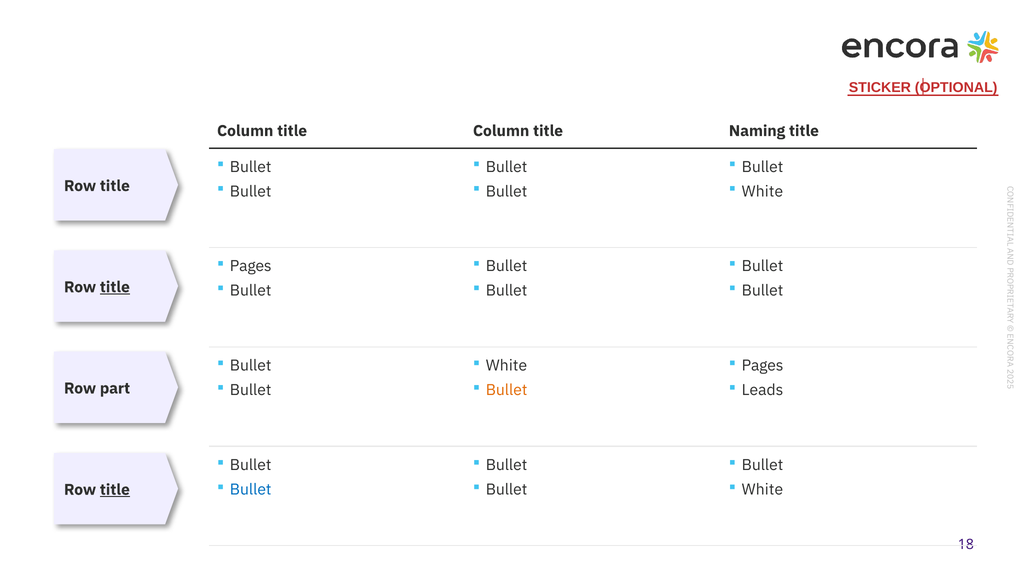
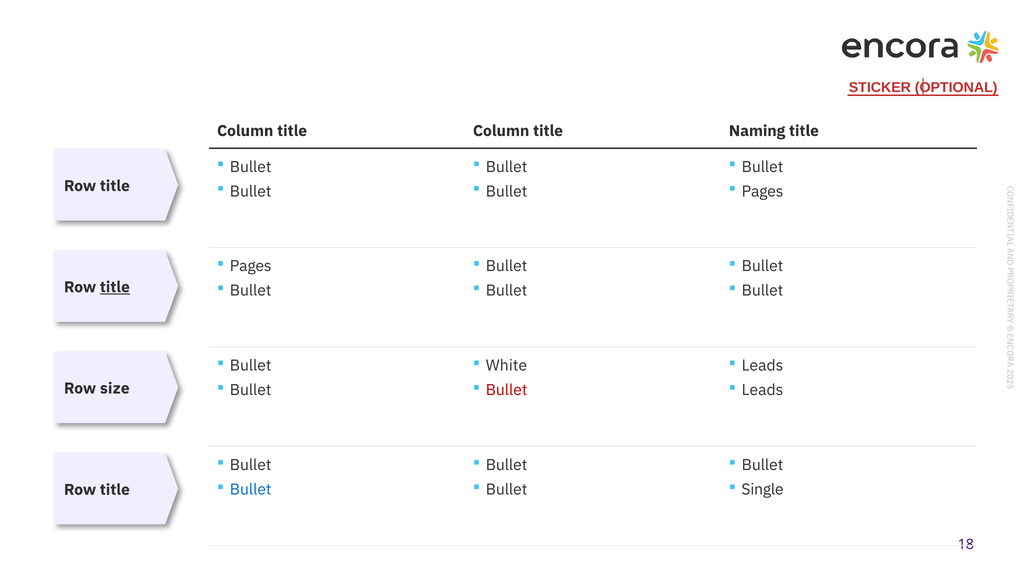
White: White -> Pages (763, 191)
Pages: Pages -> Leads (762, 366)
part: part -> size (115, 388)
Bullet colour: orange -> red (507, 390)
White: White -> Single (763, 490)
title underline: present -> none (115, 490)
